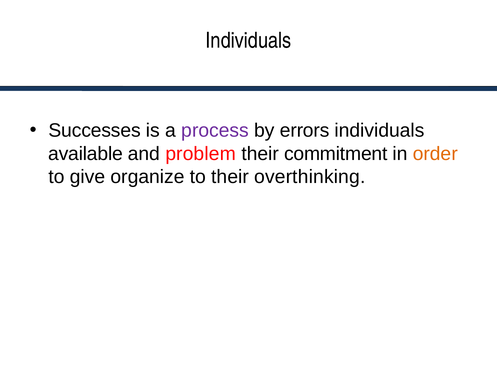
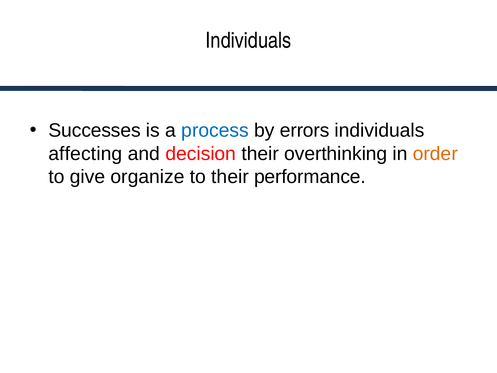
process colour: purple -> blue (215, 130)
available: available -> affecting (85, 154)
problem: problem -> decision (201, 154)
commitment: commitment -> overthinking (336, 154)
overthinking: overthinking -> performance (310, 177)
